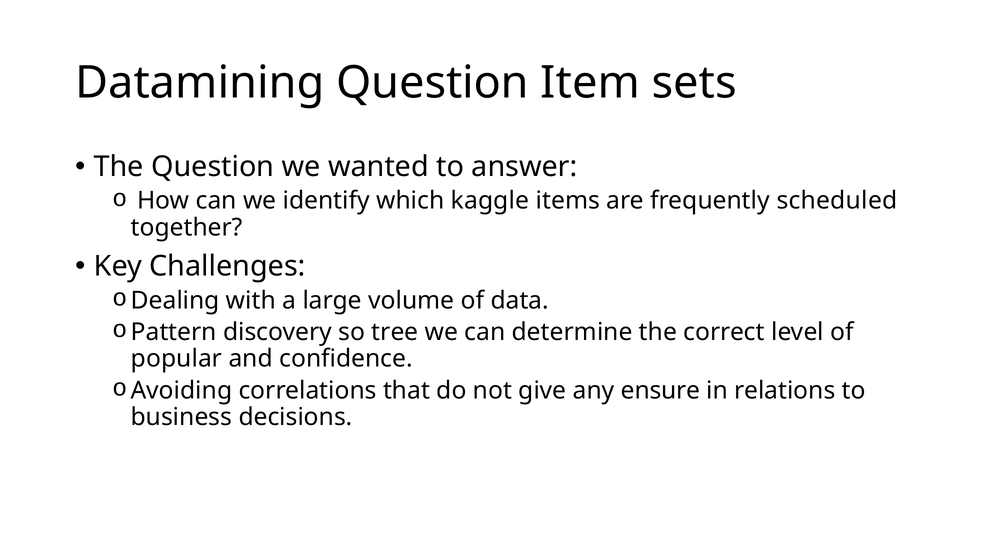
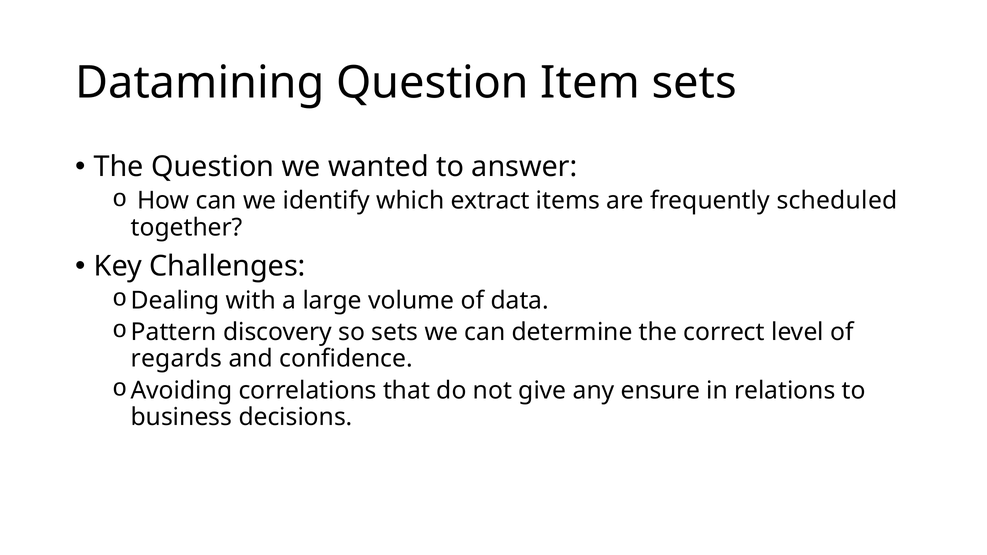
kaggle: kaggle -> extract (490, 201)
so tree: tree -> sets (395, 332)
popular: popular -> regards (176, 359)
